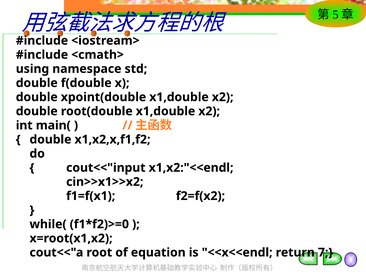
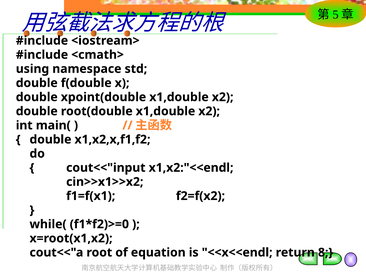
7: 7 -> 8 (326, 253)
